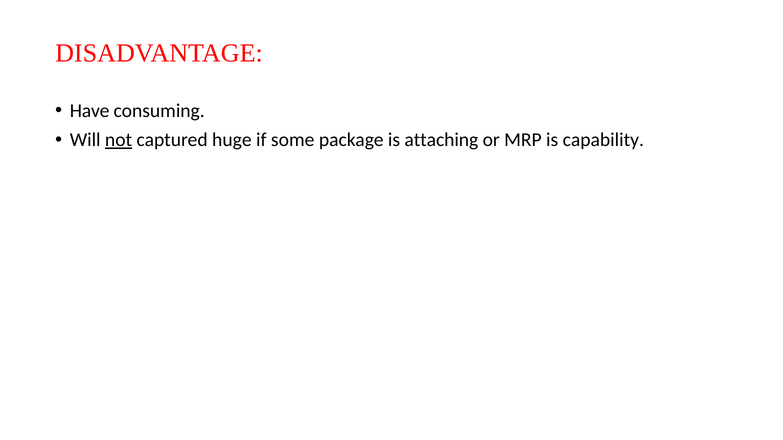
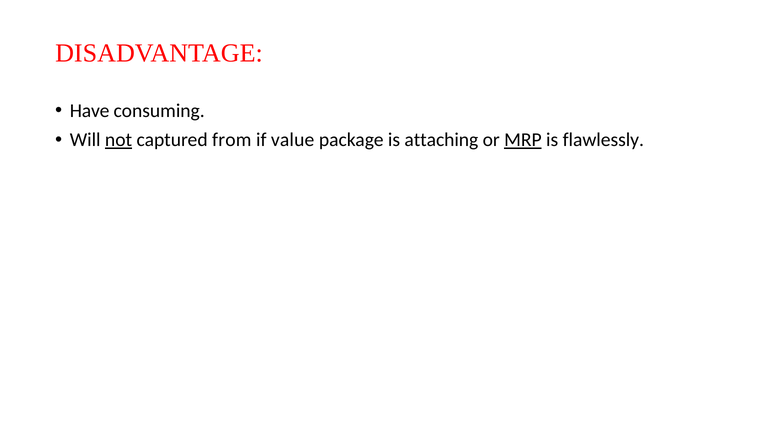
huge: huge -> from (232, 140)
some: some -> value (293, 140)
MRP underline: none -> present (523, 140)
capability: capability -> flawlessly (603, 140)
